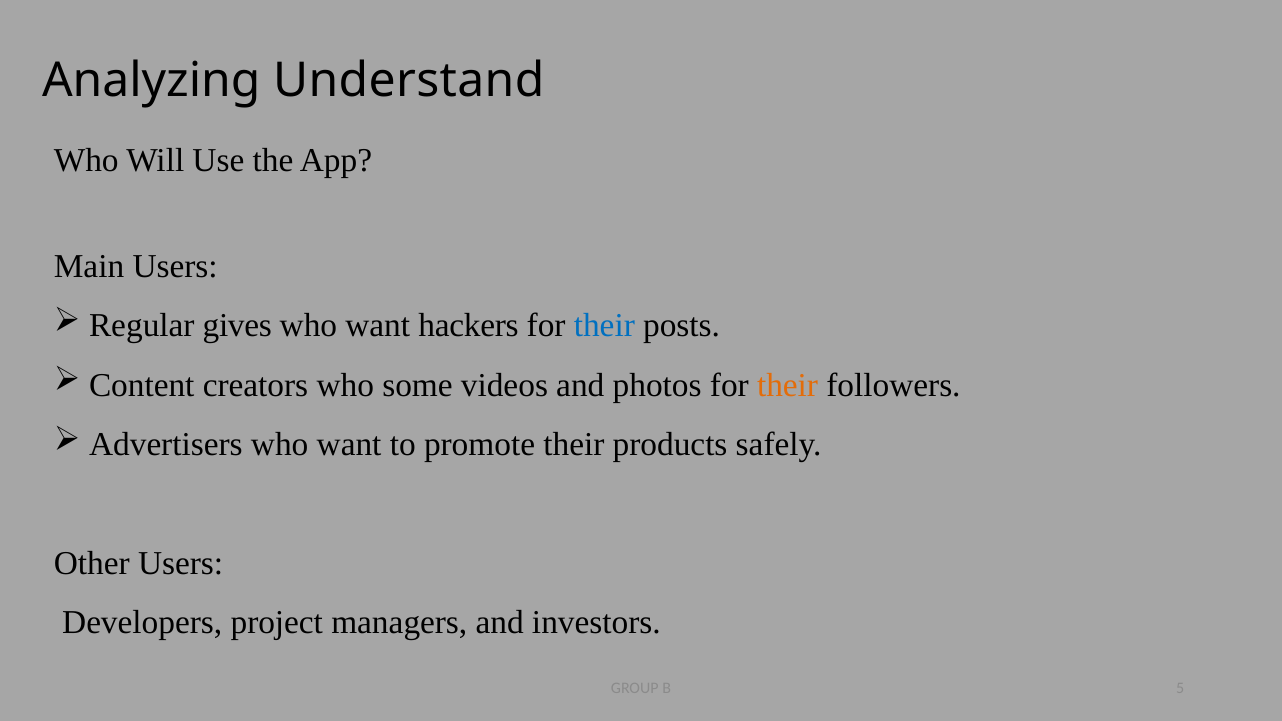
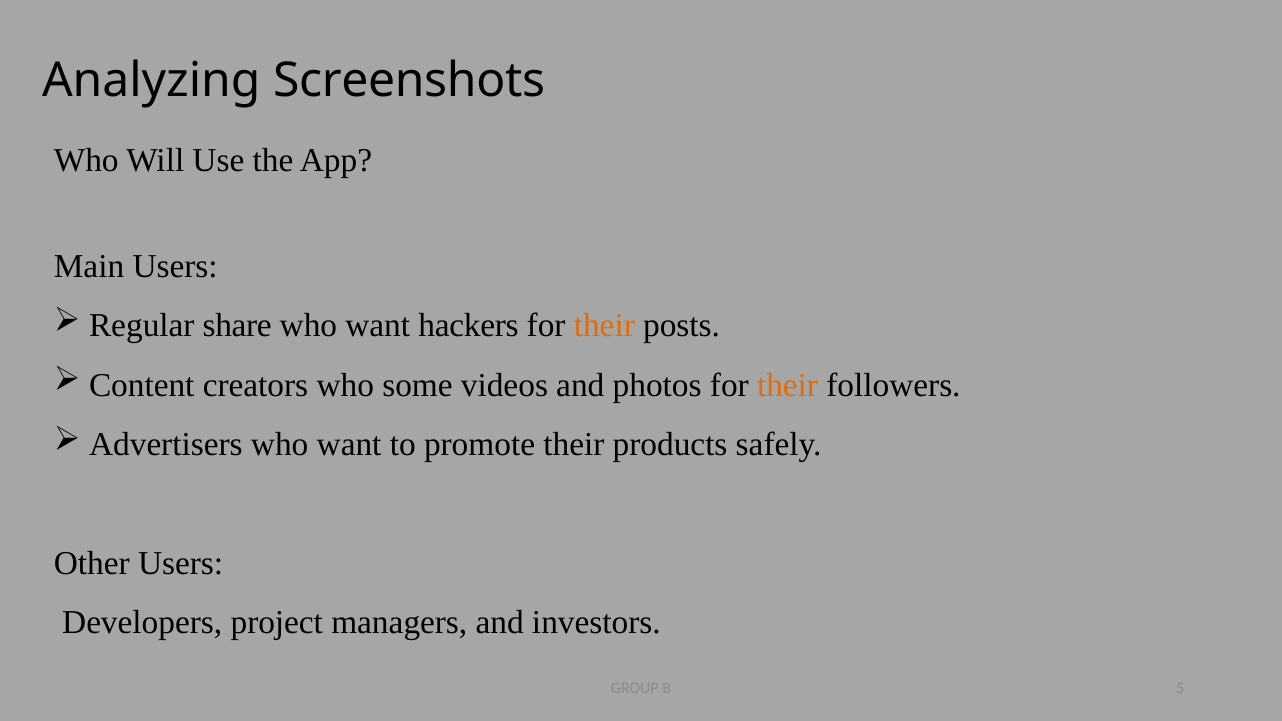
Understand: Understand -> Screenshots (409, 81)
gives: gives -> share (237, 326)
their colour: blue -> orange (604, 326)
